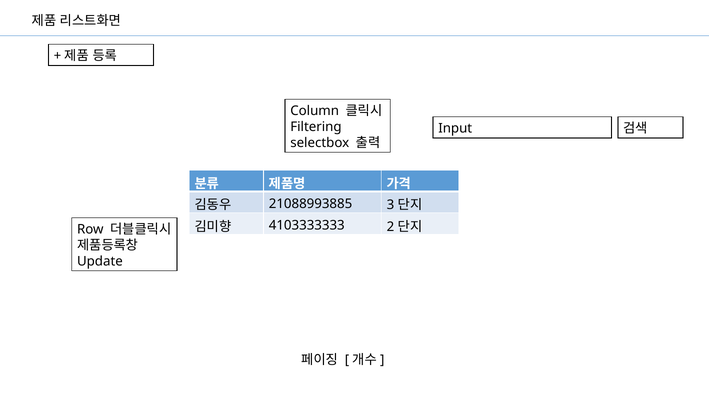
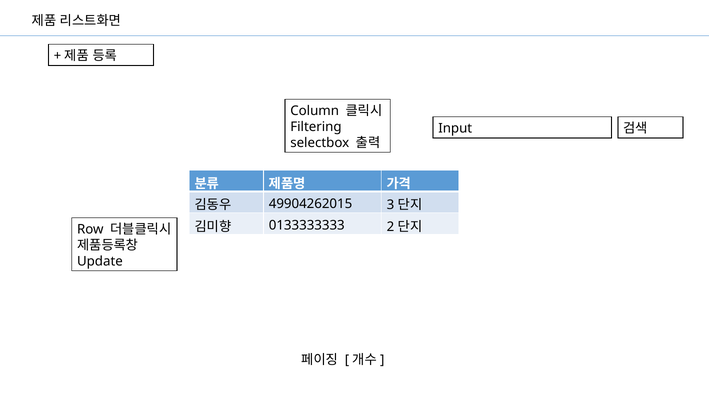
21088993885: 21088993885 -> 49904262015 (311, 204)
4103333333: 4103333333 -> 0133333333 (307, 225)
